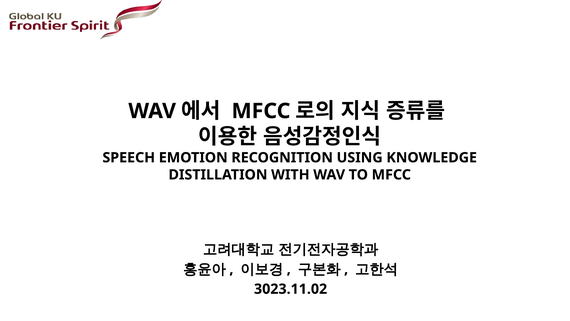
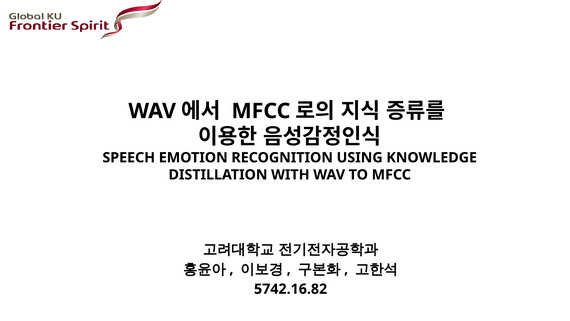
3023.11.02: 3023.11.02 -> 5742.16.82 (291, 289)
